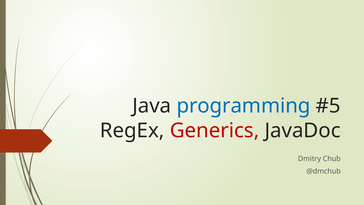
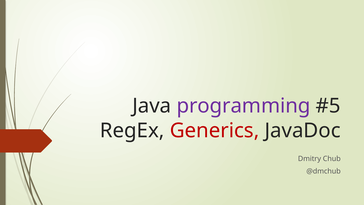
programming colour: blue -> purple (243, 106)
